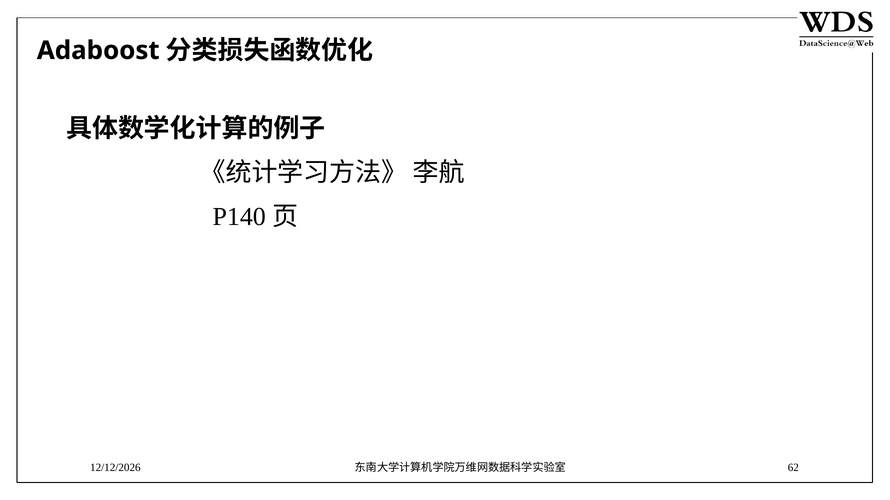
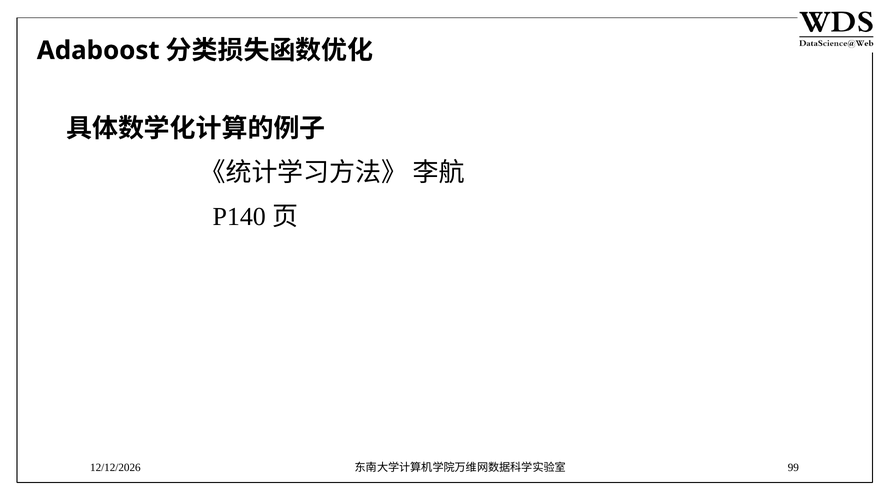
62: 62 -> 99 (793, 468)
